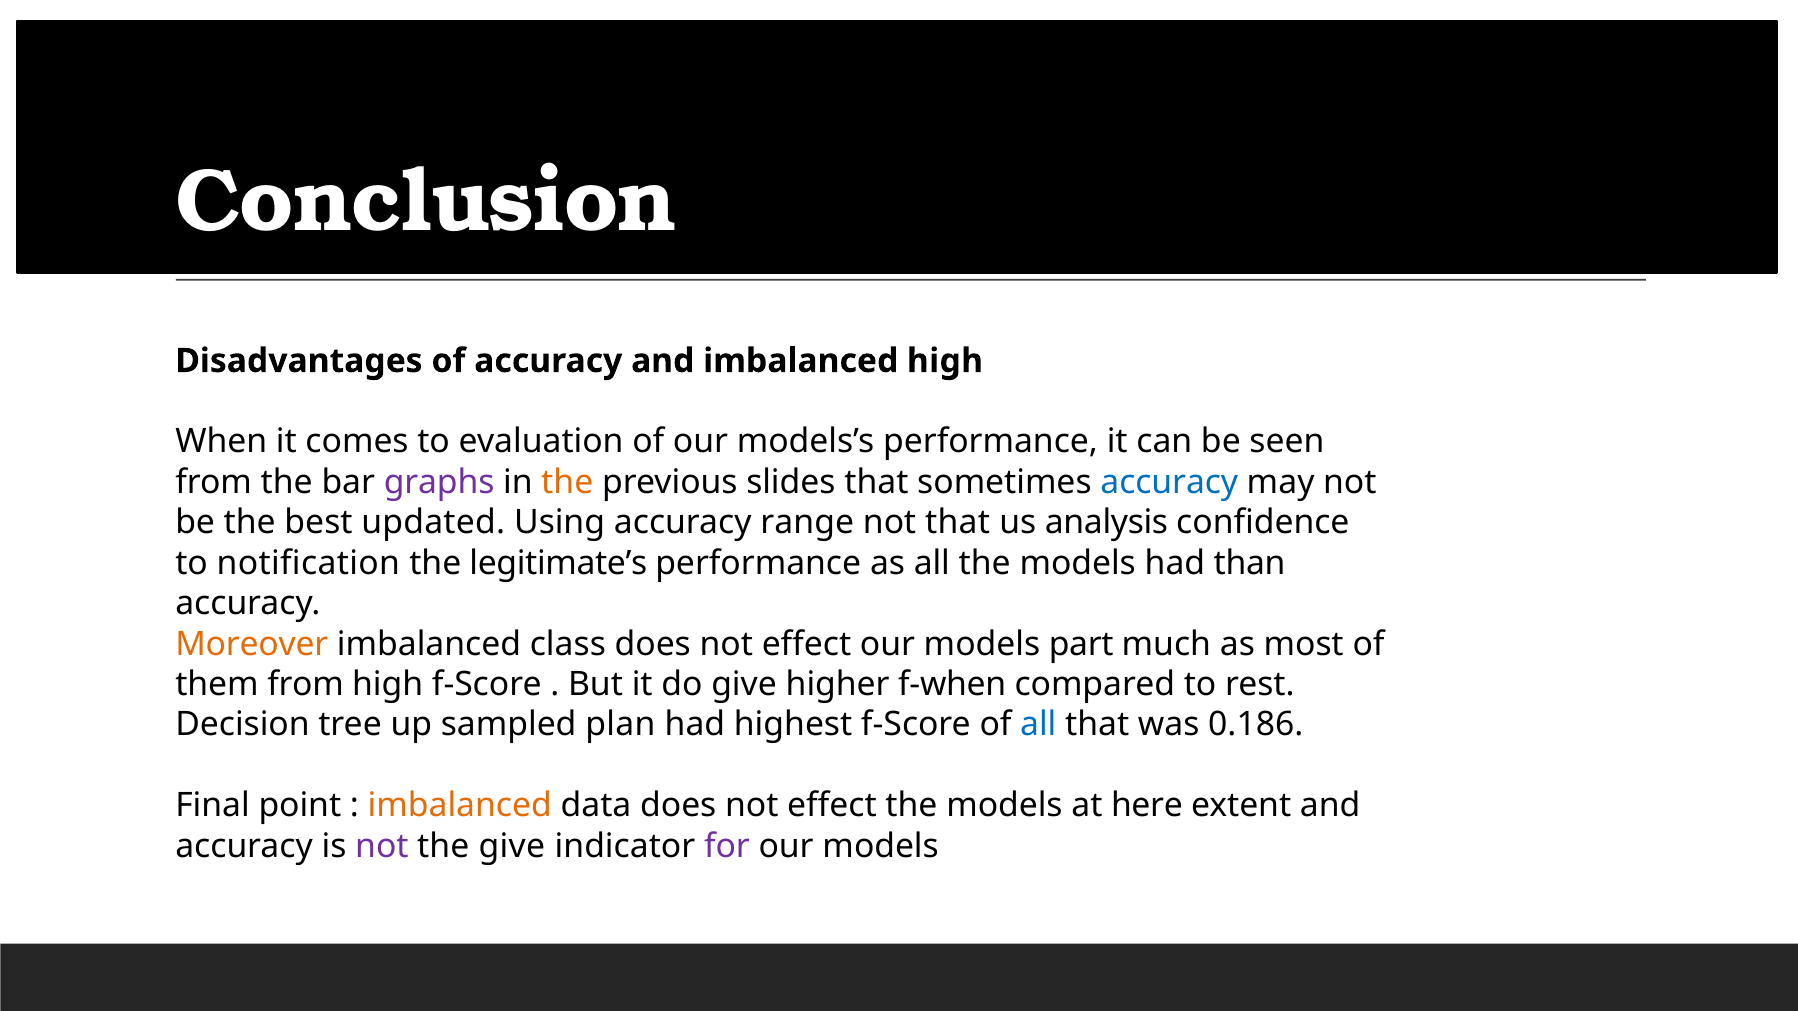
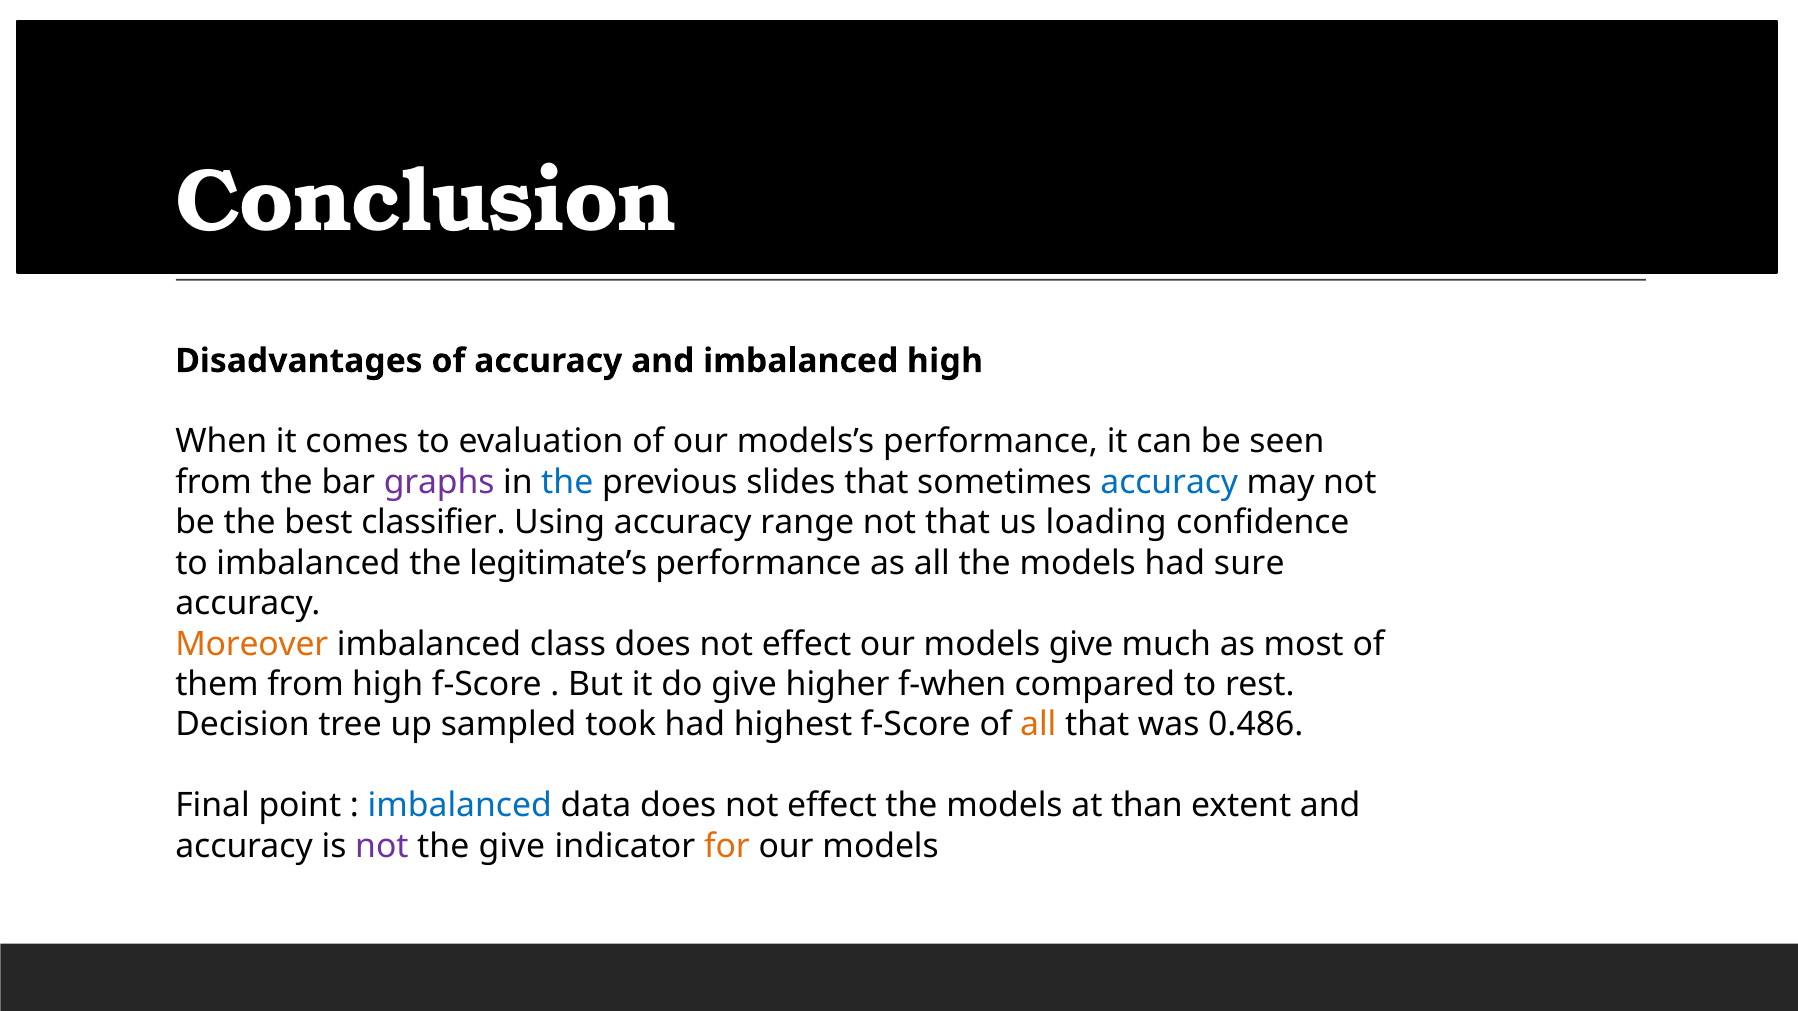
the colour: orange -> blue (567, 482)
updated: updated -> classifier (433, 523)
analysis: analysis -> loading (1106, 523)
to notification: notification -> imbalanced (308, 563)
than: than -> sure (1249, 563)
models part: part -> give (1081, 644)
plan: plan -> took (621, 725)
all colour: blue -> orange (1038, 725)
0.186: 0.186 -> 0.486 (1256, 725)
imbalanced colour: orange -> blue (460, 806)
here: here -> than (1147, 806)
for colour: purple -> orange (727, 846)
